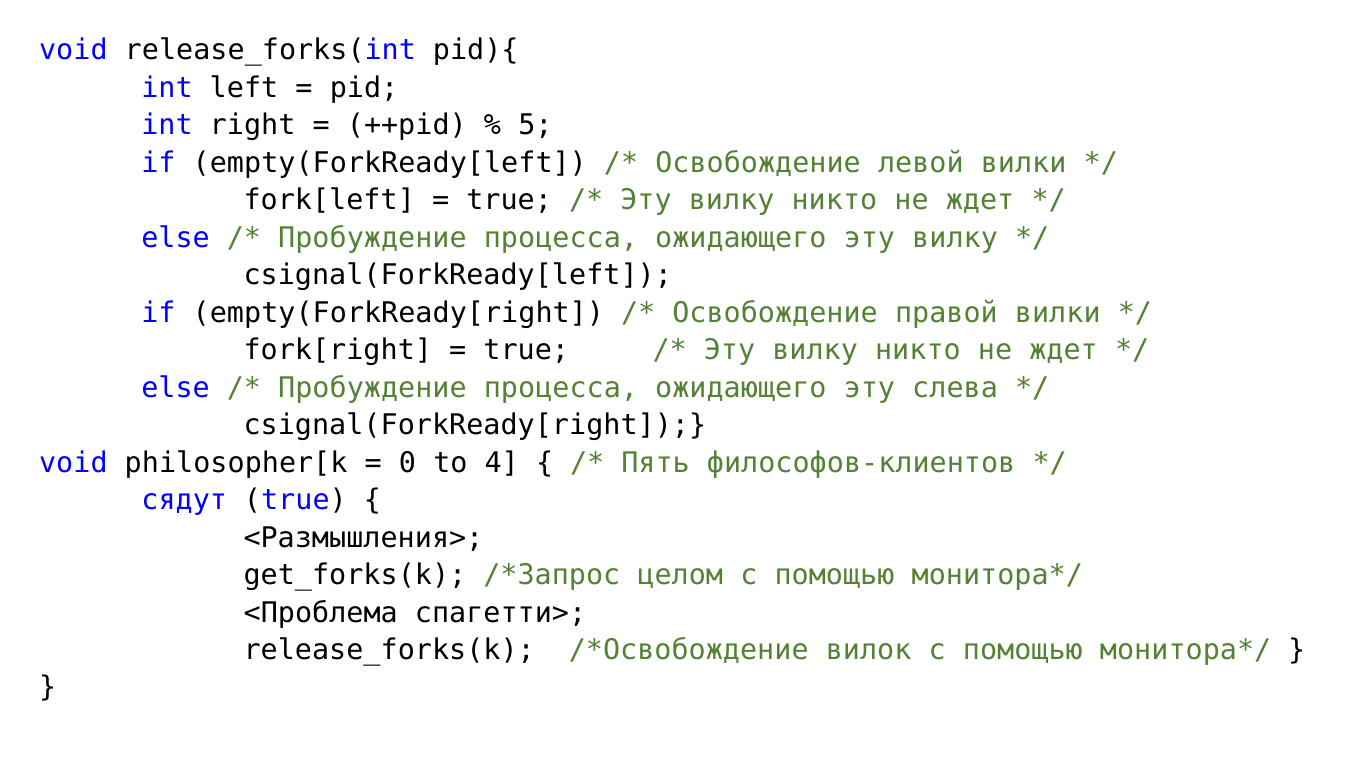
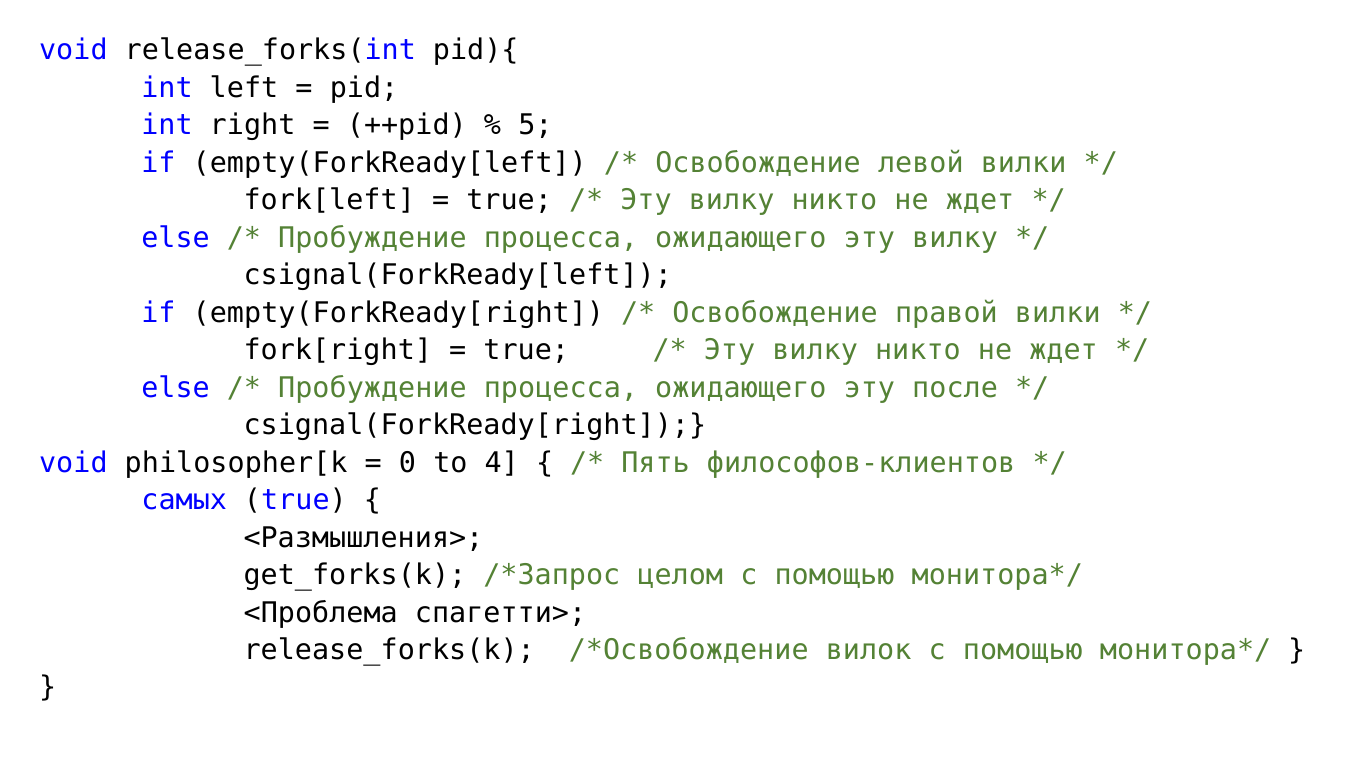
слева: слева -> после (955, 388)
сядут: сядут -> самых (184, 500)
